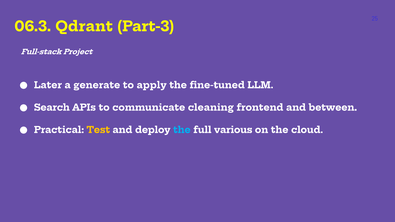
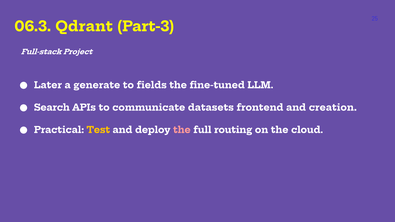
apply: apply -> fields (152, 85)
cleaning: cleaning -> datasets (211, 108)
between: between -> creation (333, 108)
the colour: light blue -> pink (182, 130)
various: various -> routing (233, 130)
